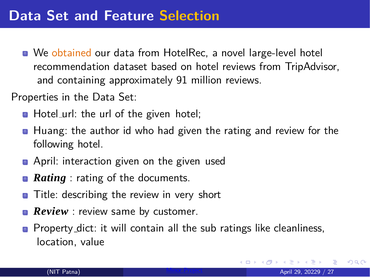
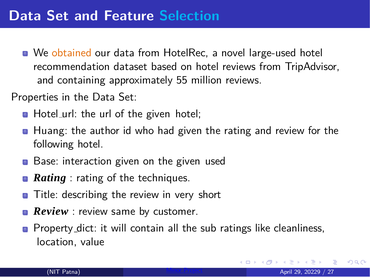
Selection colour: yellow -> light blue (189, 16)
large-level: large-level -> large-used (273, 53)
91: 91 -> 55 (182, 80)
April: April -> Base (46, 161)
documents: documents -> techniques (164, 178)
